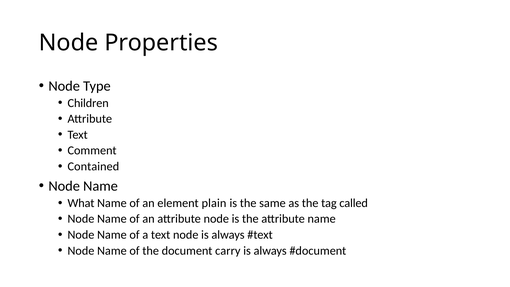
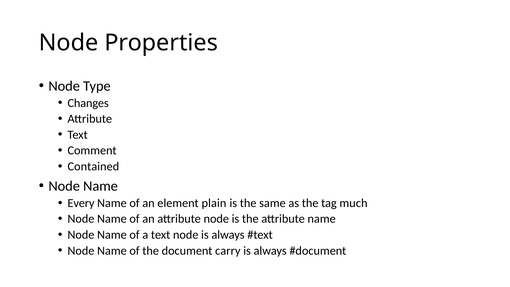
Children: Children -> Changes (88, 103)
What: What -> Every (81, 203)
called: called -> much (353, 203)
